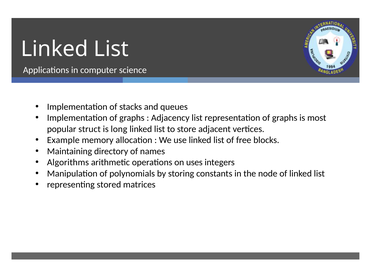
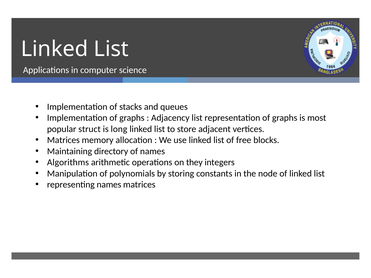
Example: Example -> Matrices (63, 140)
uses: uses -> they (194, 163)
representing stored: stored -> names (109, 185)
